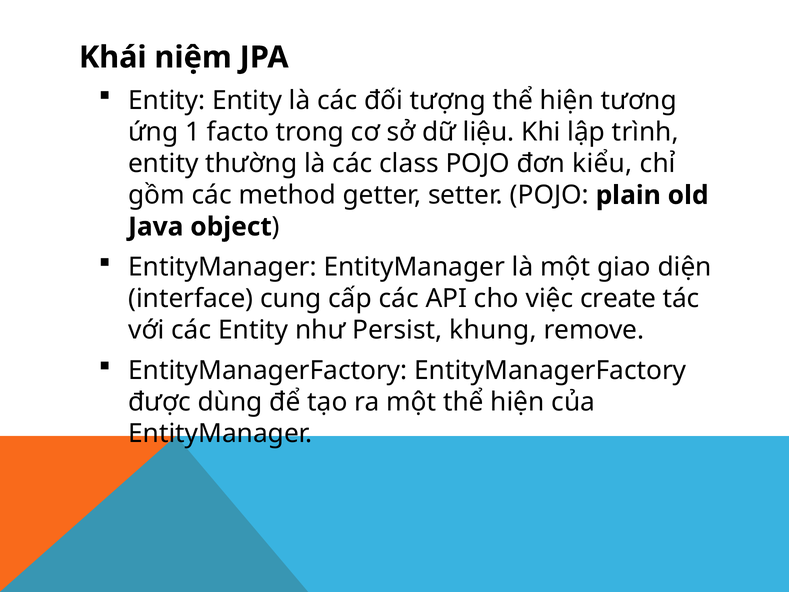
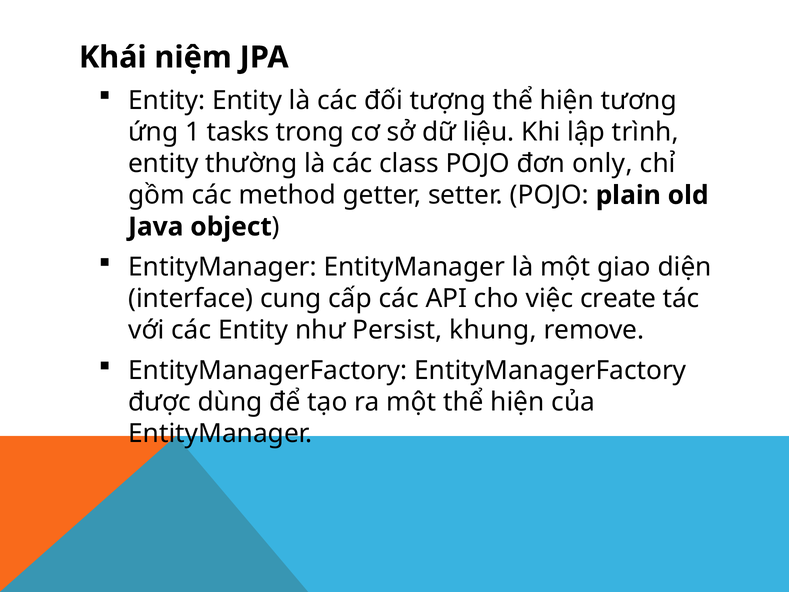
facto: facto -> tasks (238, 132)
kiểu: kiểu -> only (602, 164)
